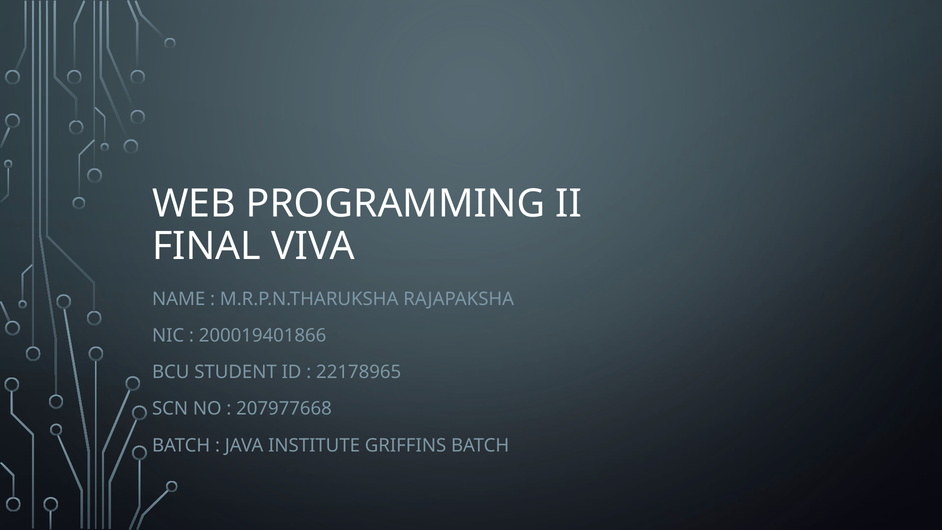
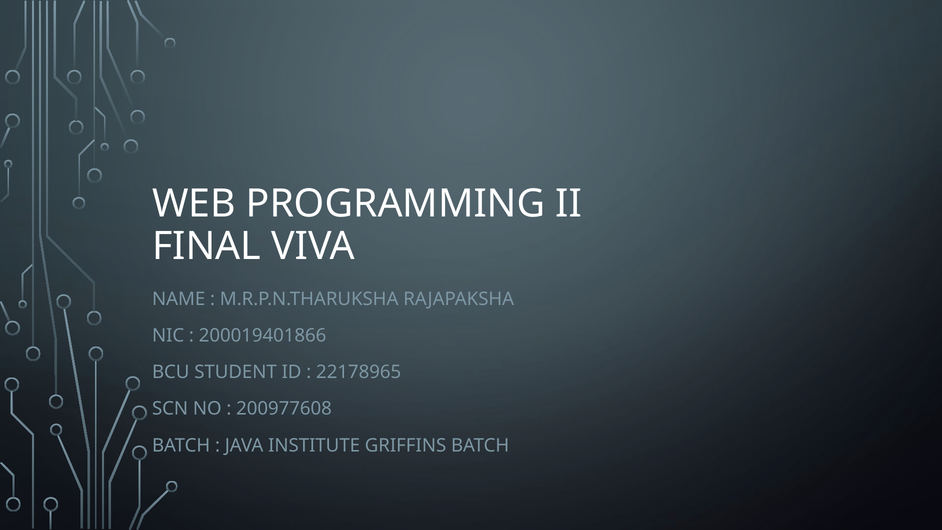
207977668: 207977668 -> 200977608 (284, 409)
